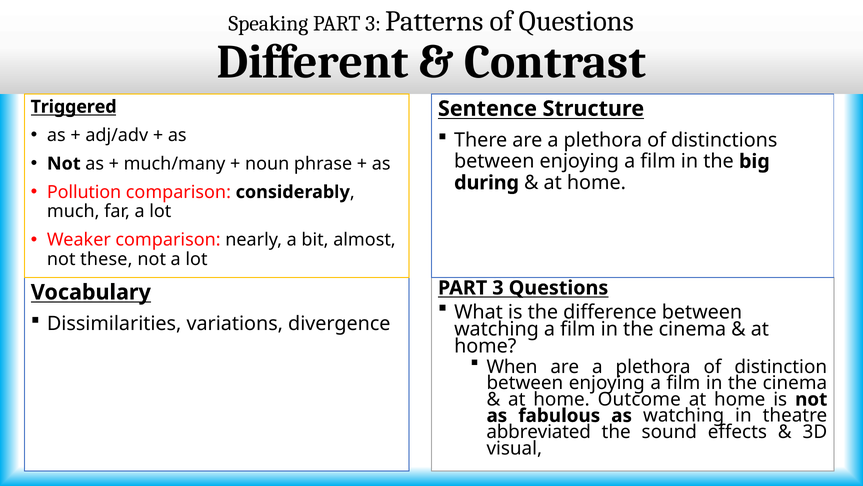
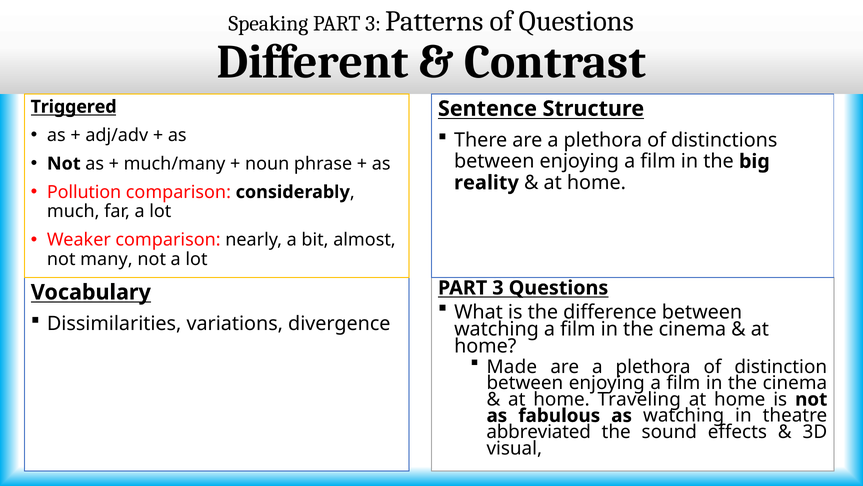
during: during -> reality (486, 183)
these: these -> many (106, 259)
When: When -> Made (512, 366)
Outcome: Outcome -> Traveling (639, 399)
